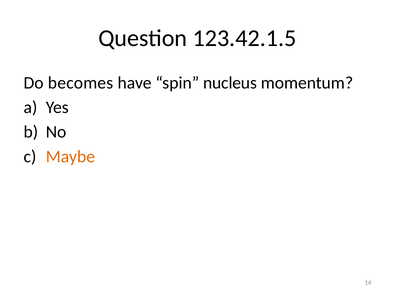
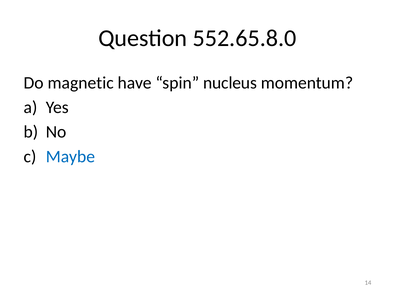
123.42.1.5: 123.42.1.5 -> 552.65.8.0 (244, 38)
becomes: becomes -> magnetic (81, 83)
Maybe colour: orange -> blue (70, 157)
